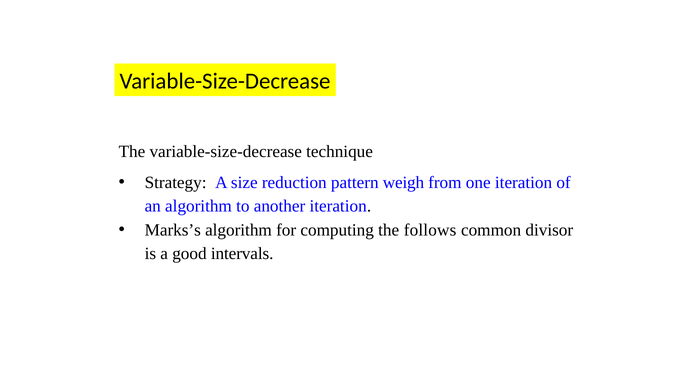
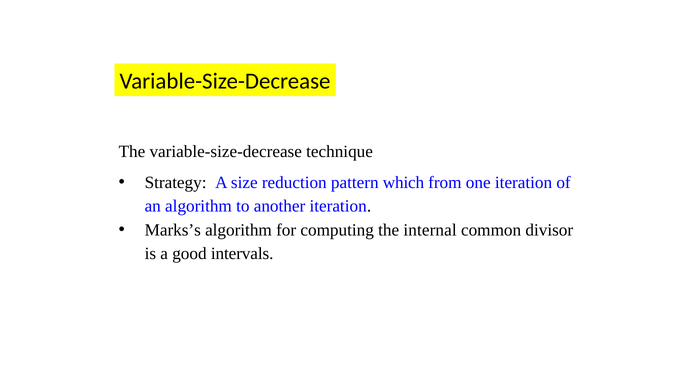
weigh: weigh -> which (403, 183)
follows: follows -> internal (430, 230)
